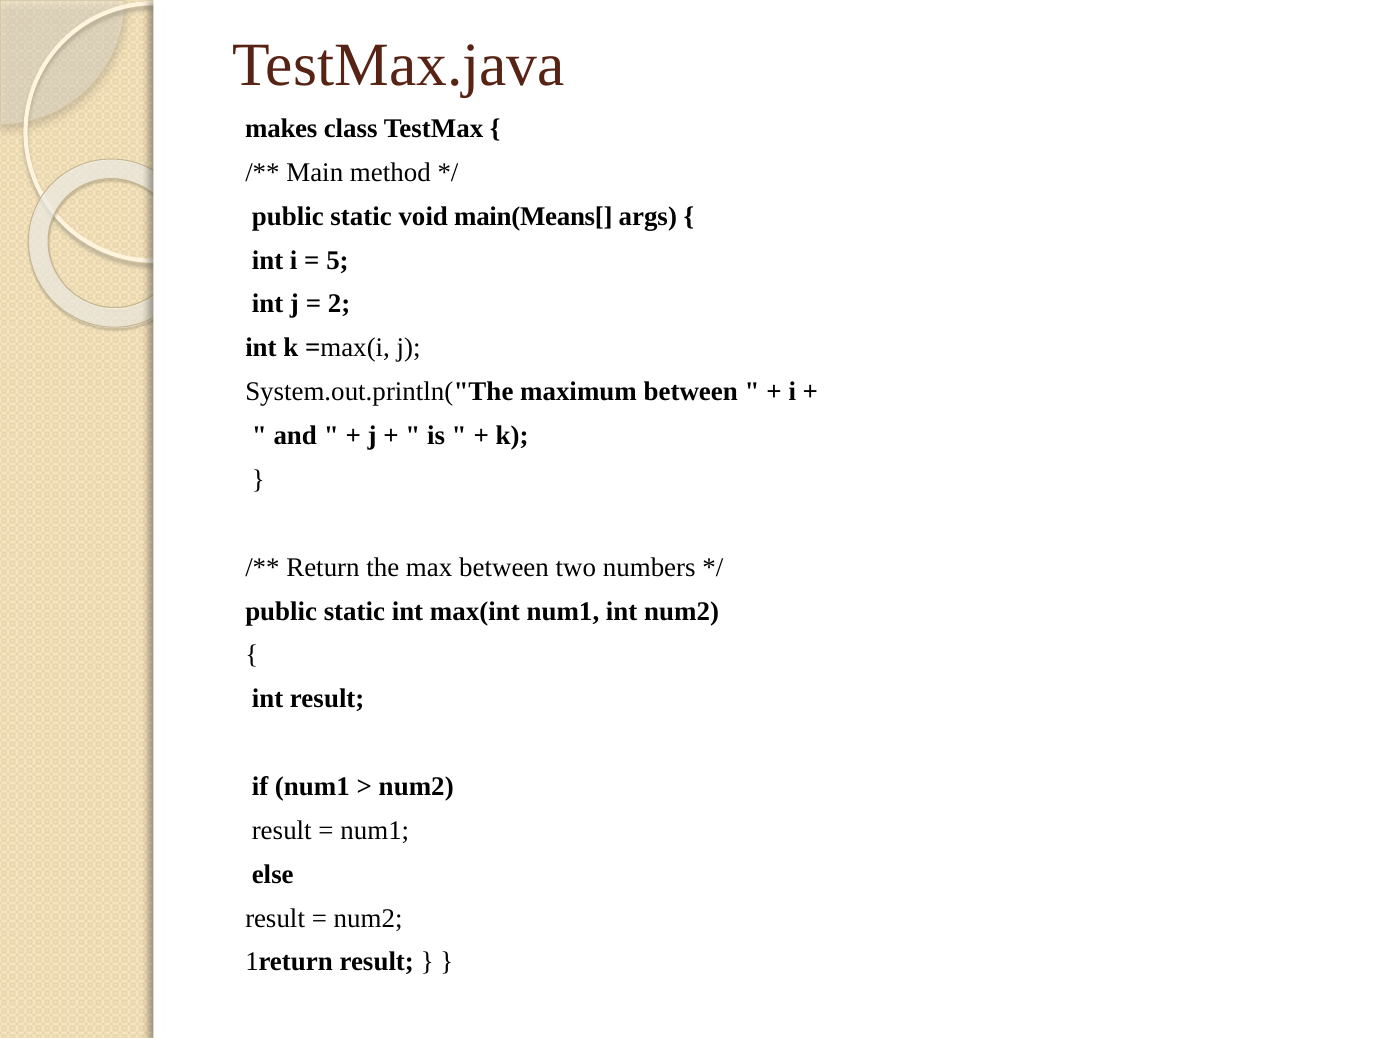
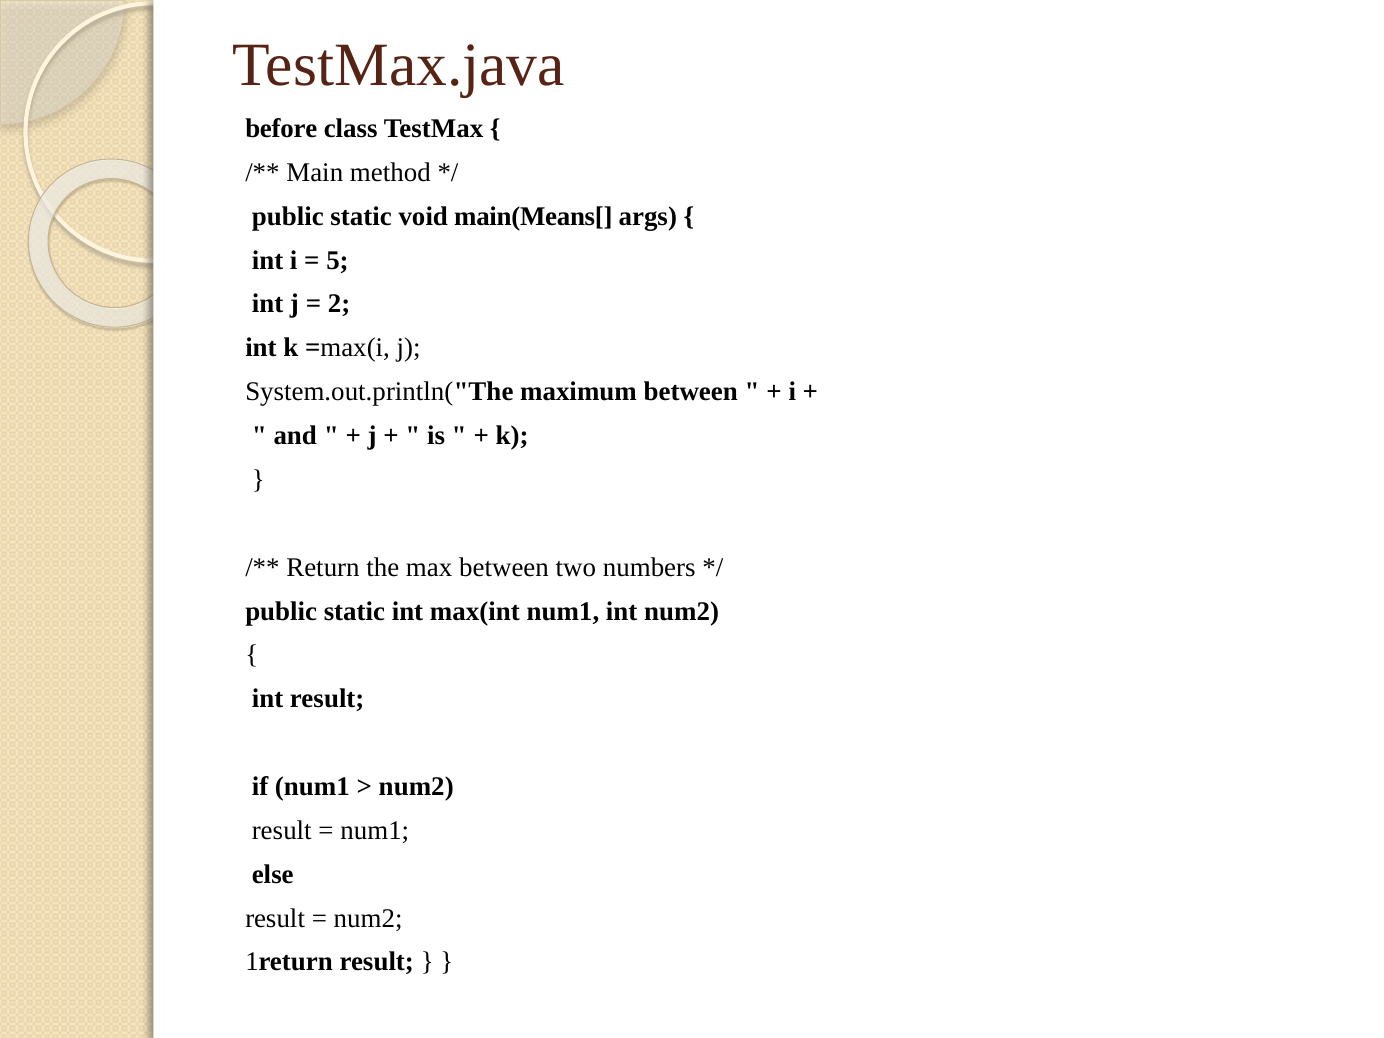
makes: makes -> before (281, 129)
